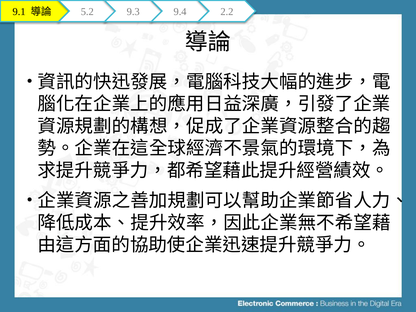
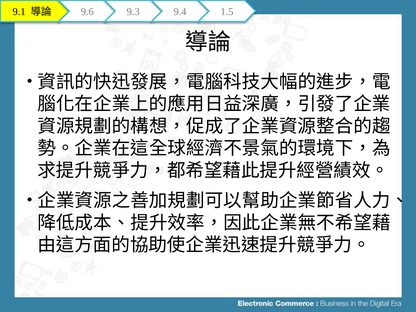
5.2: 5.2 -> 9.6 (87, 12)
2.2: 2.2 -> 1.5 (227, 12)
